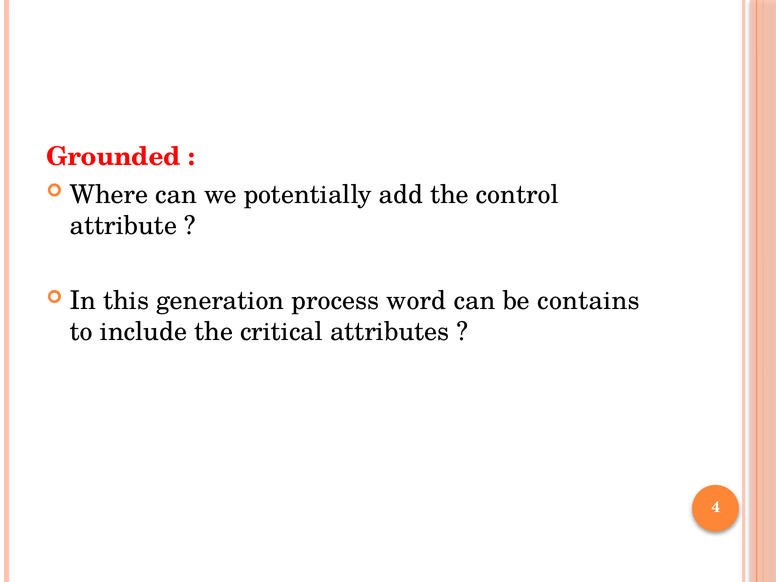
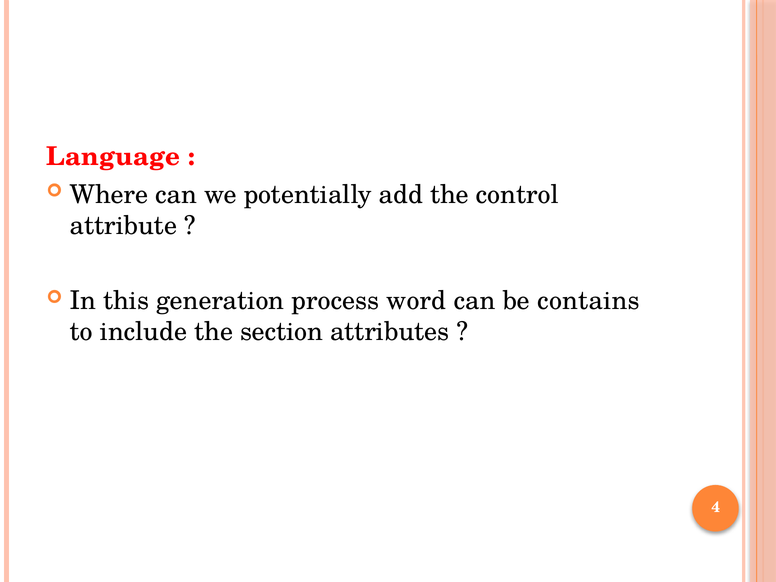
Grounded: Grounded -> Language (113, 157)
critical: critical -> section (282, 332)
